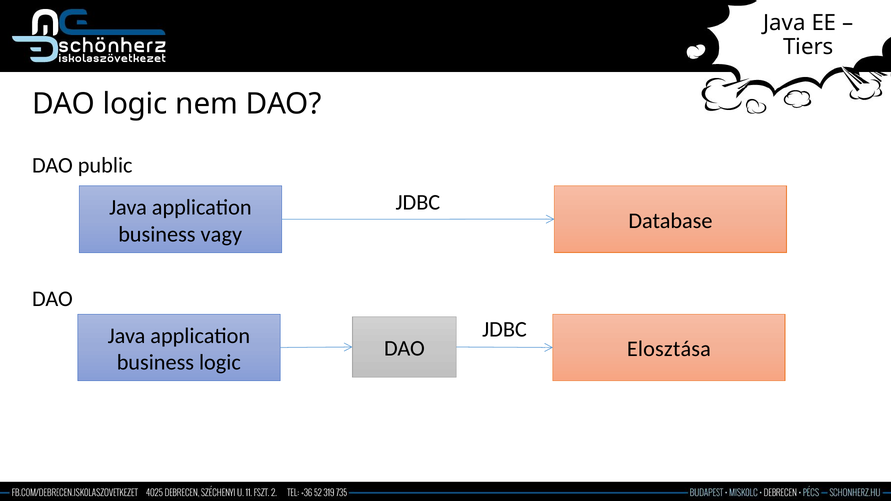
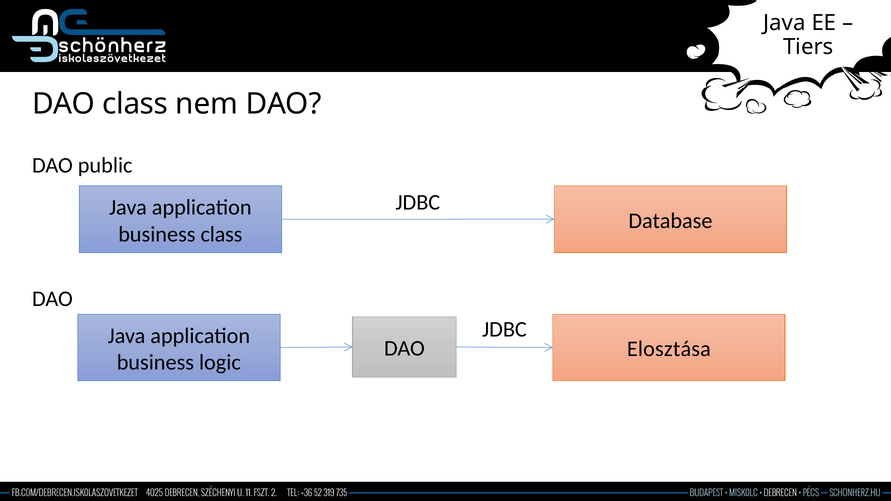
DAO logic: logic -> class (135, 104)
business vagy: vagy -> class (222, 234)
